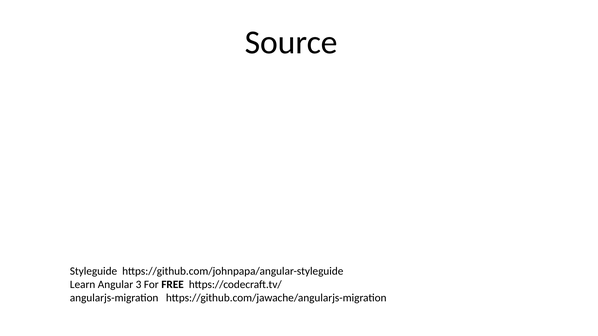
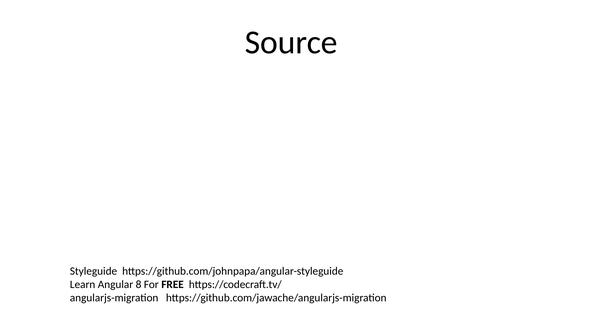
3: 3 -> 8 (139, 285)
